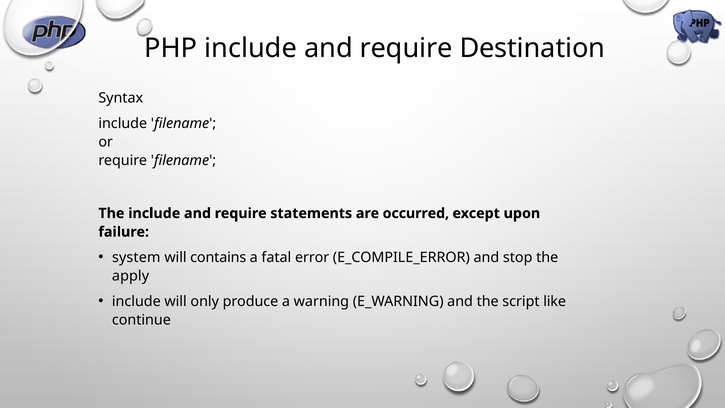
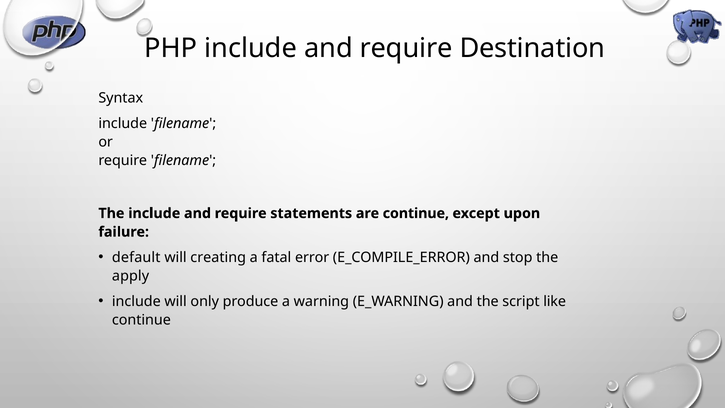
are occurred: occurred -> continue (416, 213)
system: system -> default (136, 257)
contains: contains -> creating (218, 257)
